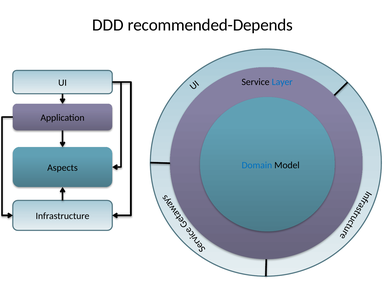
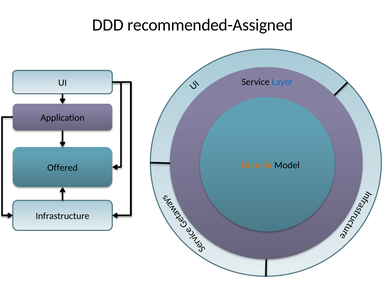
recommended-Depends: recommended-Depends -> recommended-Assigned (210, 25)
Domain colour: blue -> orange (257, 166)
Aspects: Aspects -> Offered (62, 168)
